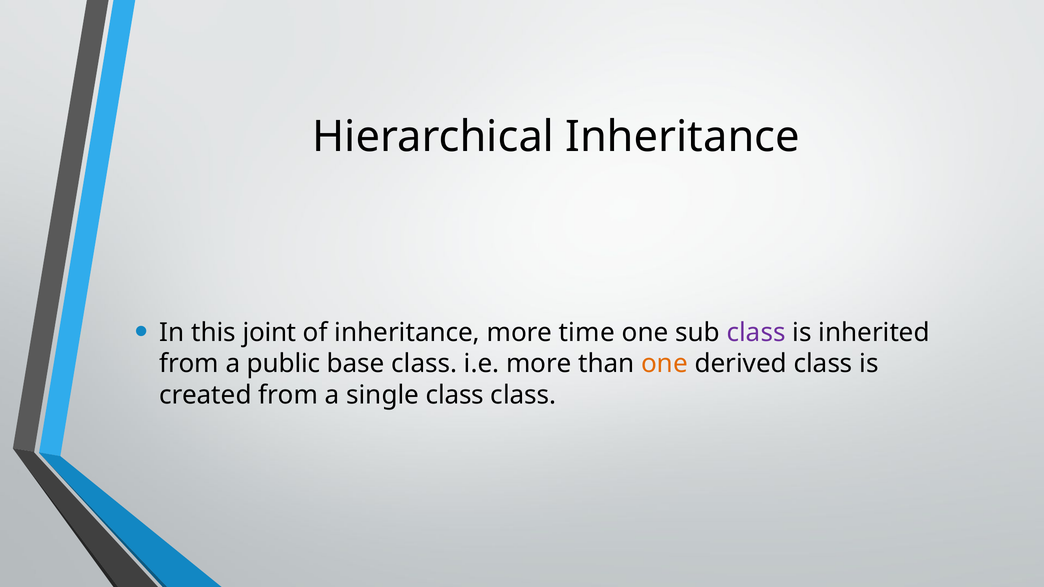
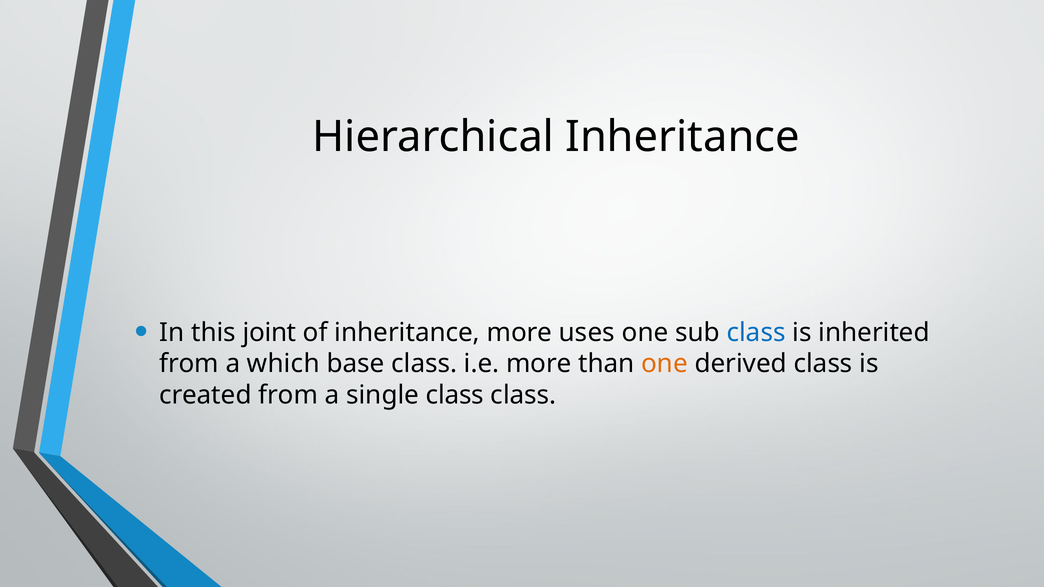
time: time -> uses (587, 333)
class colour: purple -> blue (756, 333)
public: public -> which (283, 364)
